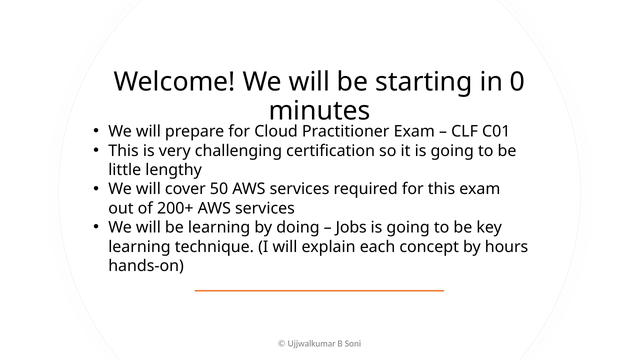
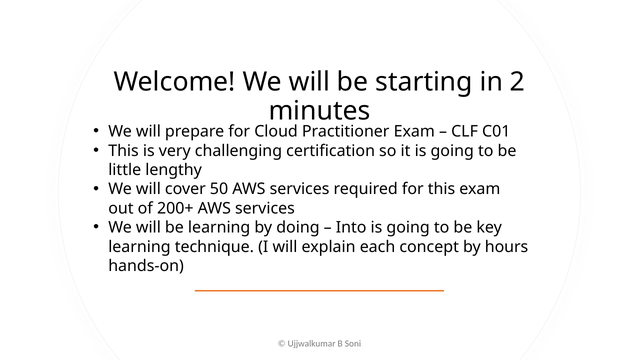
0: 0 -> 2 (517, 82)
Jobs: Jobs -> Into (351, 227)
